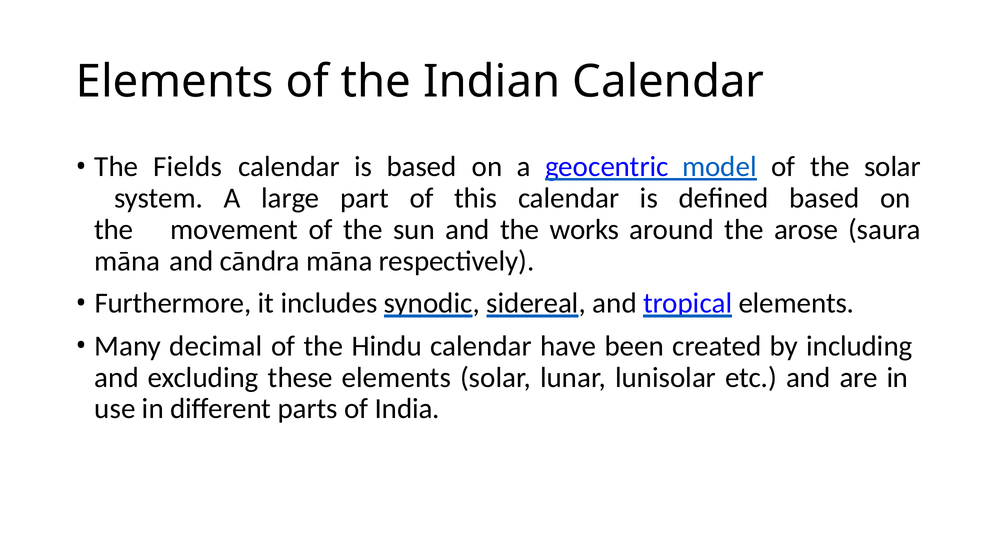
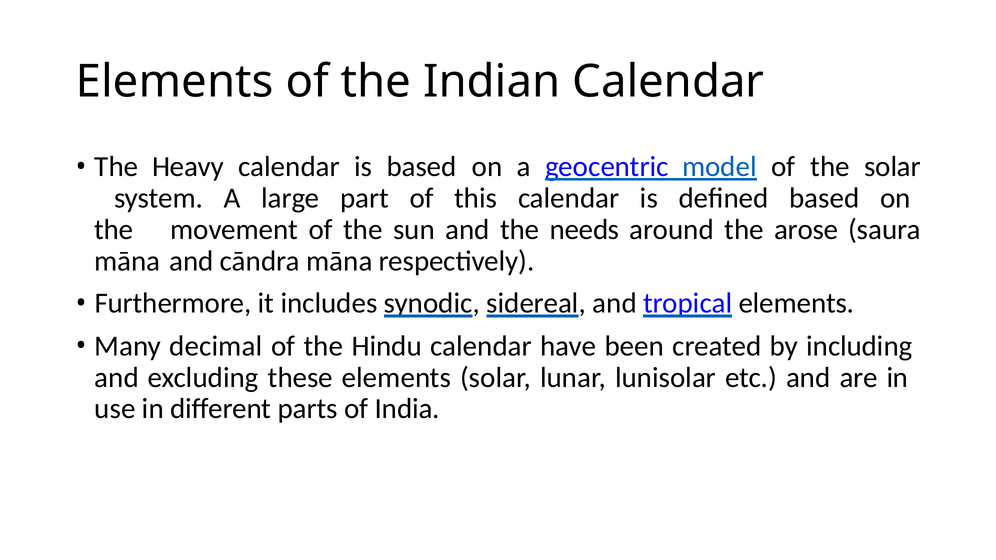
Fields: Fields -> Heavy (188, 167)
works: works -> needs (585, 230)
